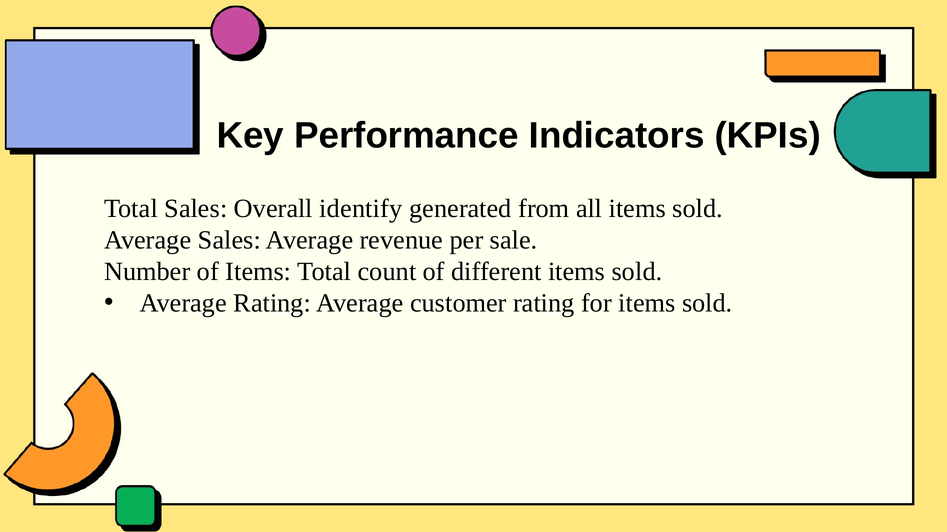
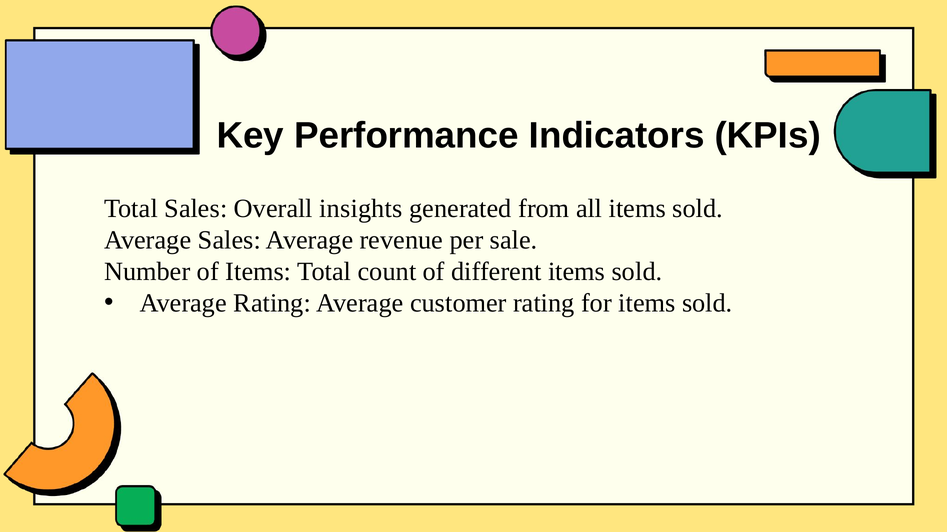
identify: identify -> insights (361, 209)
